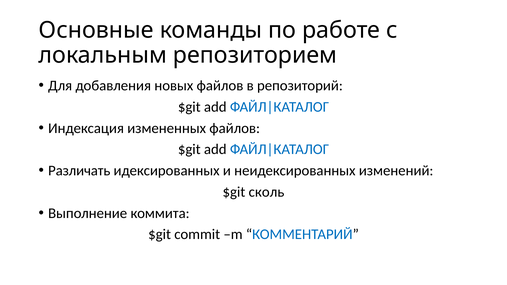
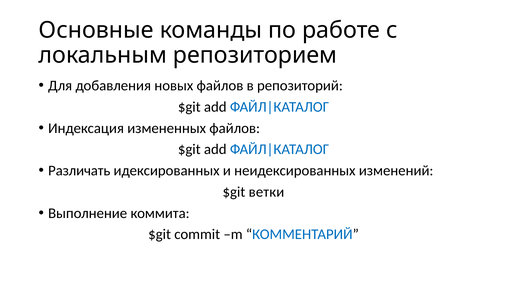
сколь: сколь -> ветки (266, 192)
